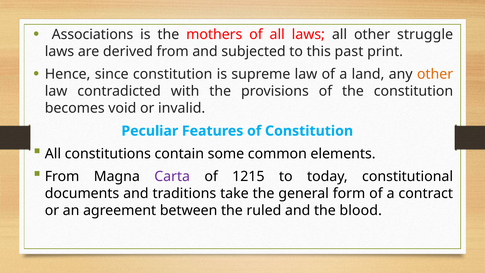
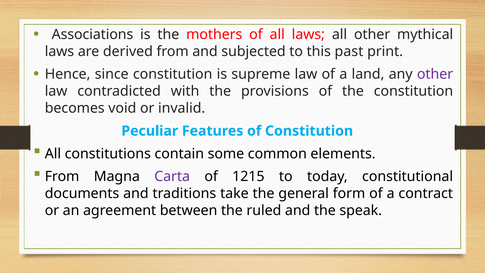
struggle: struggle -> mythical (425, 34)
other colour: orange -> purple (435, 74)
blood: blood -> speak (361, 210)
